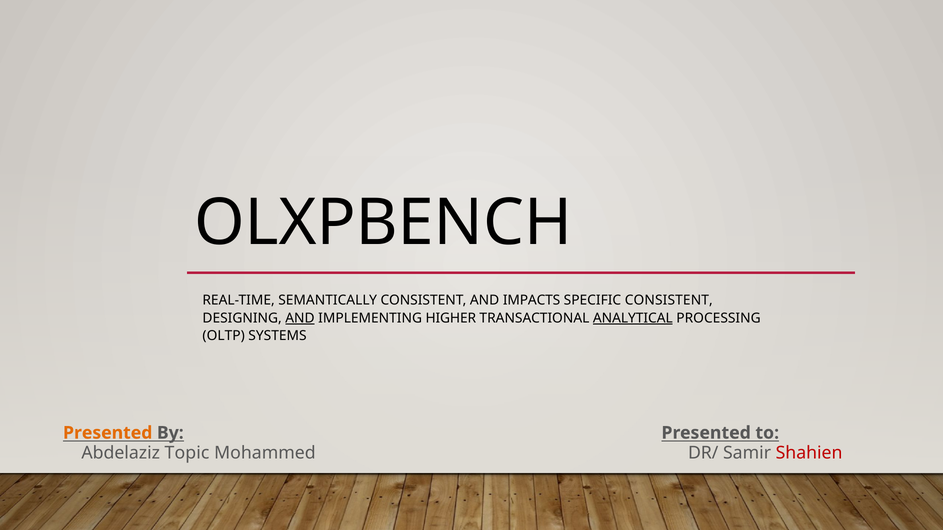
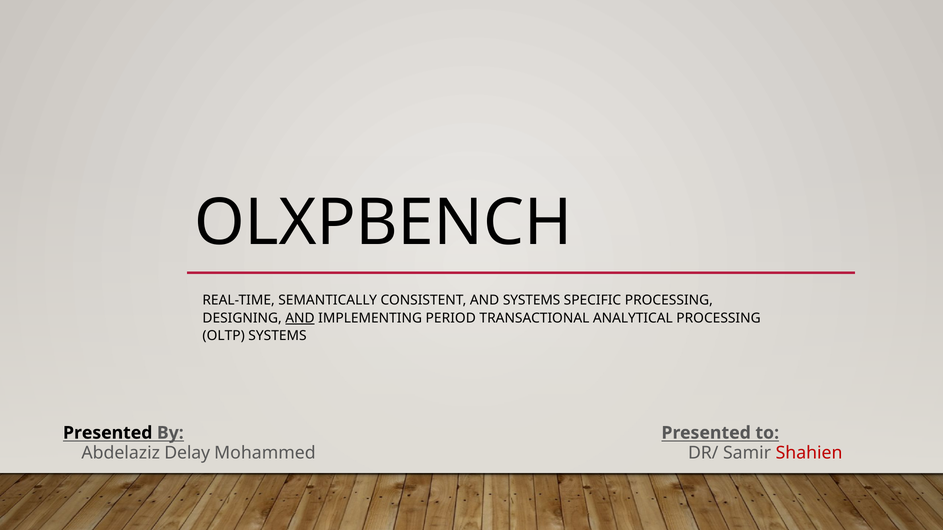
AND IMPACTS: IMPACTS -> SYSTEMS (532, 301)
SPECIFIC CONSISTENT: CONSISTENT -> PROCESSING (669, 301)
HIGHER: HIGHER -> PERIOD (451, 318)
ANALYTICAL underline: present -> none (633, 318)
Presented colour: orange -> black (108, 433)
Topic: Topic -> Delay (187, 453)
